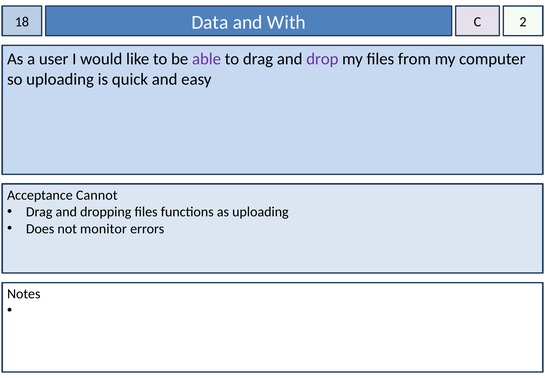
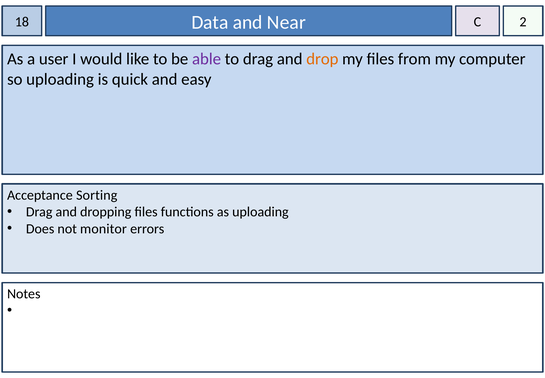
With: With -> Near (286, 22)
drop colour: purple -> orange (322, 59)
Cannot: Cannot -> Sorting (97, 195)
